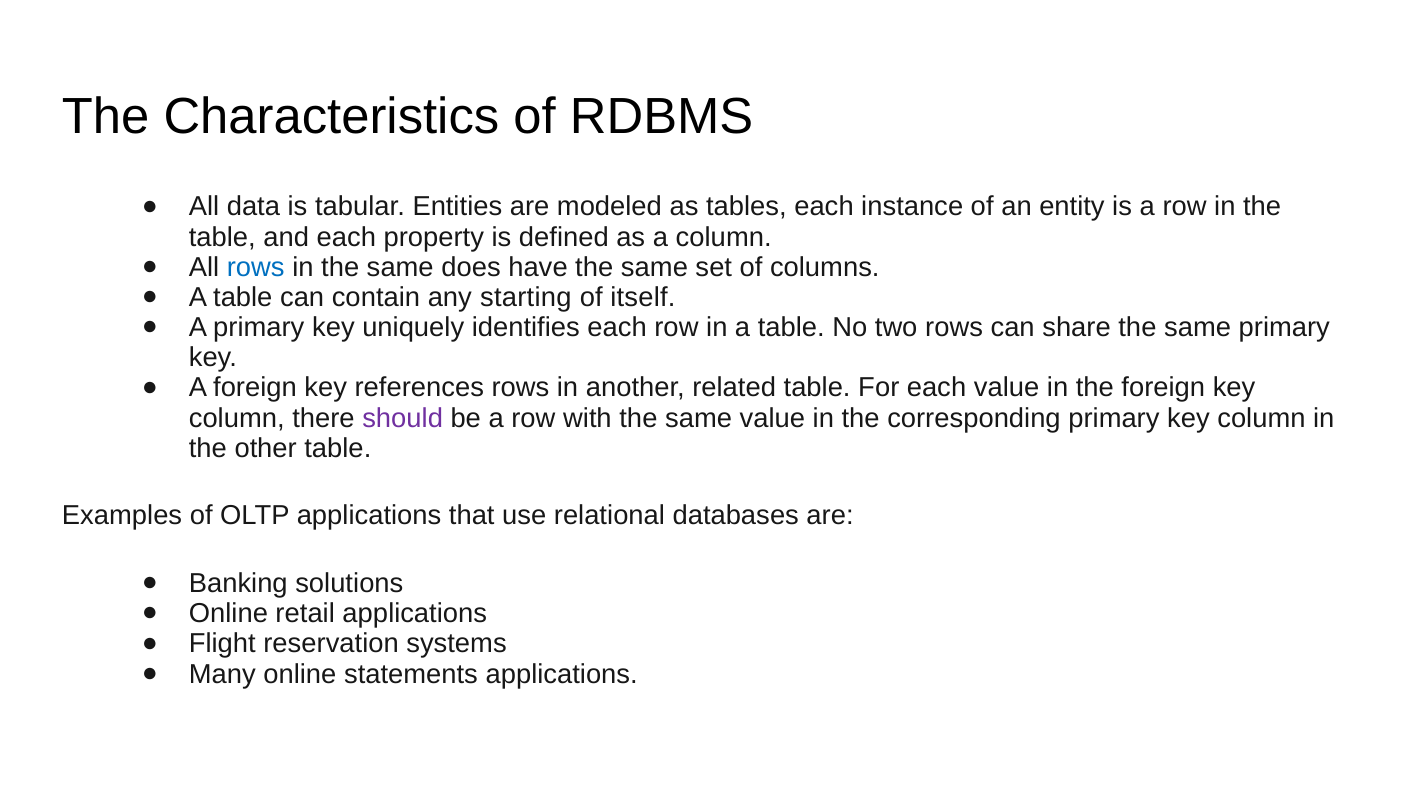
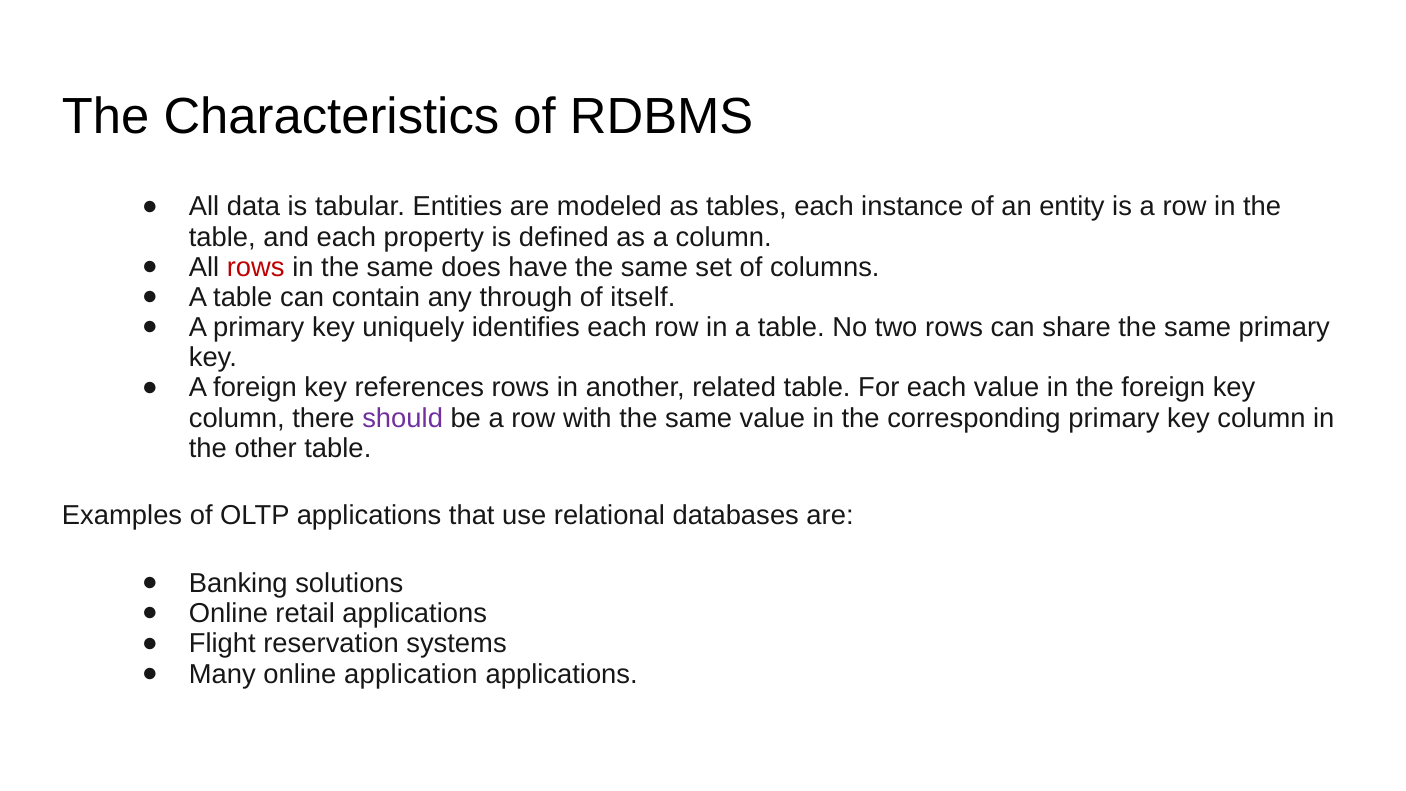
rows colour: blue -> red (256, 267)
starting: starting -> through (526, 297)
statements: statements -> application (411, 674)
